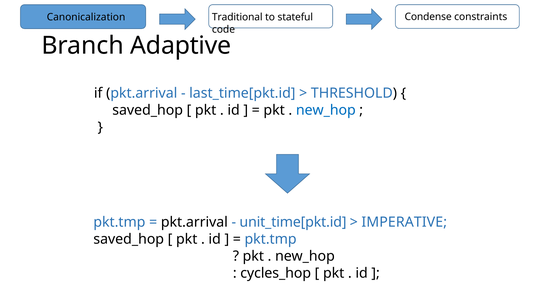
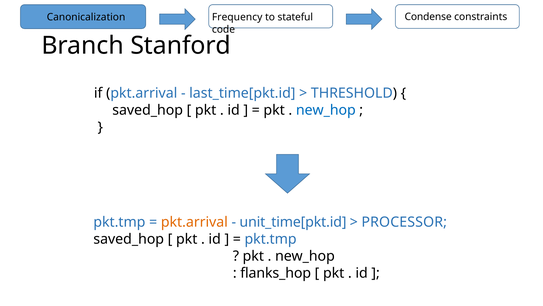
Traditional: Traditional -> Frequency (237, 17)
Adaptive: Adaptive -> Stanford (181, 46)
pkt.arrival colour: black -> orange (194, 222)
IMPERATIVE: IMPERATIVE -> PROCESSOR (404, 222)
cycles_hop: cycles_hop -> flanks_hop (276, 273)
